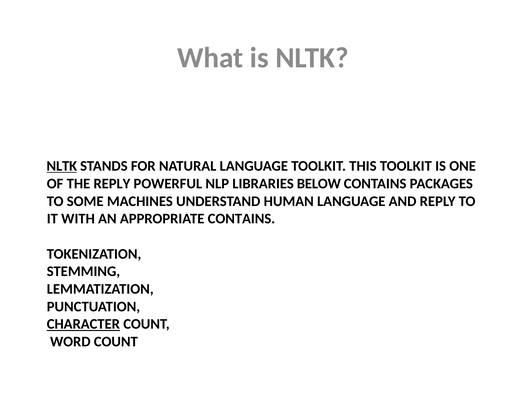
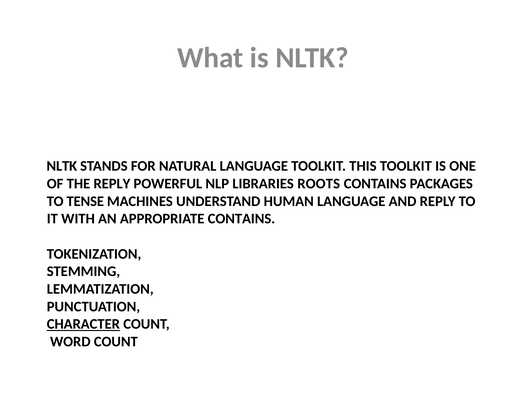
NLTK underline: present -> none (62, 166)
BELOW: BELOW -> ROOTS (319, 183)
SOME: SOME -> TENSE (85, 201)
